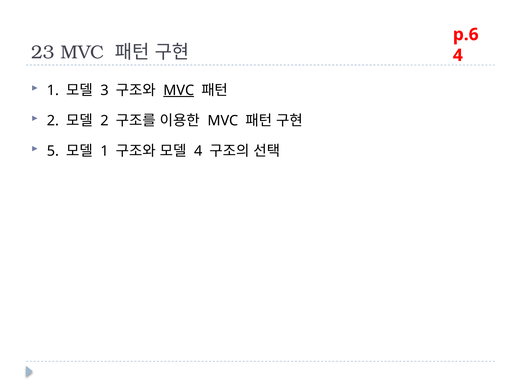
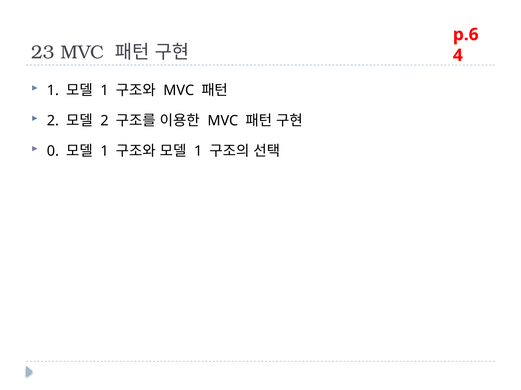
3: 3 -> 1 (105, 90)
MVC underline: present -> none (179, 90)
5: 5 -> 0 (53, 151)
4: 4 -> 1 (198, 151)
